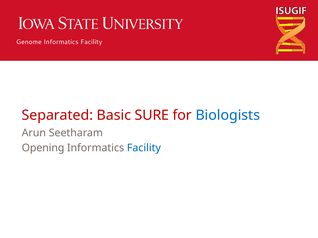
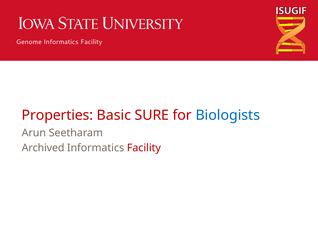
Separated: Separated -> Properties (57, 115)
Opening: Opening -> Archived (43, 148)
Facility colour: blue -> red (144, 148)
